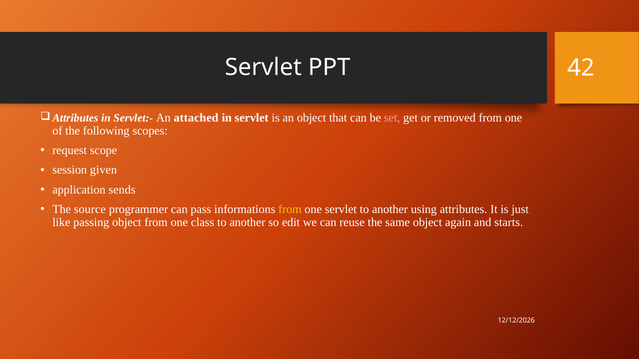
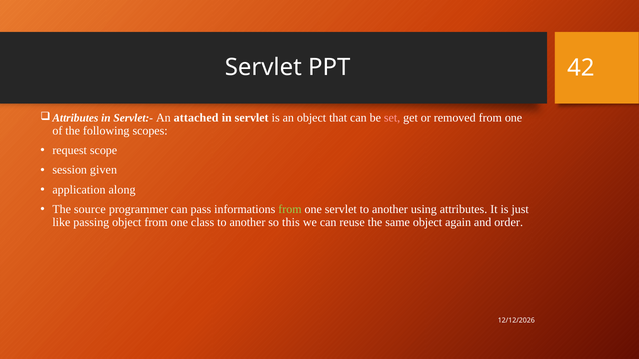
sends: sends -> along (122, 190)
from colour: yellow -> light green (290, 209)
edit: edit -> this (291, 222)
starts: starts -> order (509, 222)
